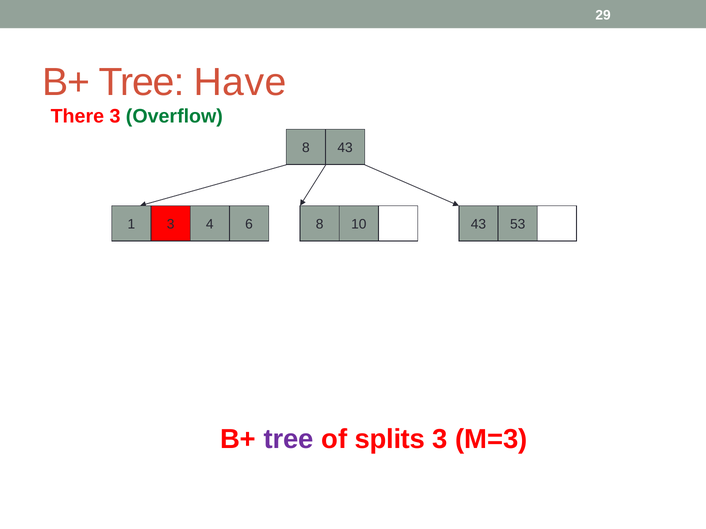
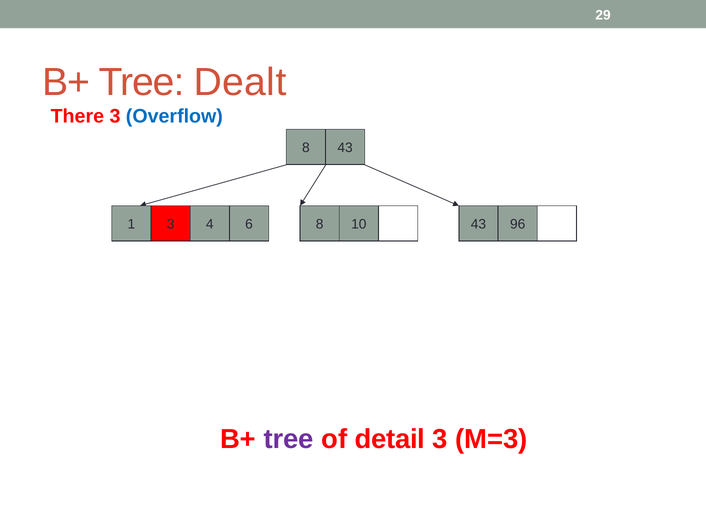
Have: Have -> Dealt (240, 82)
Overflow colour: green -> blue (174, 117)
53: 53 -> 96 (518, 224)
splits: splits -> detail (390, 440)
